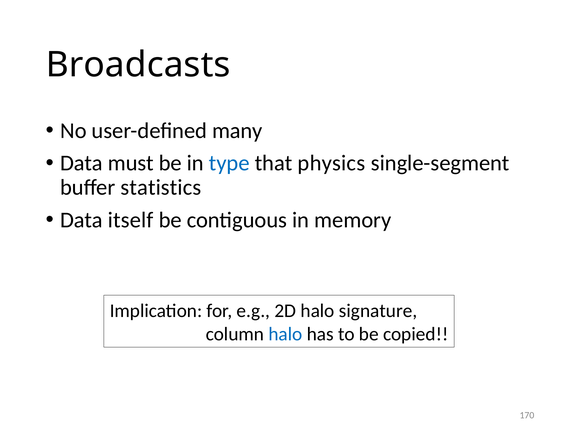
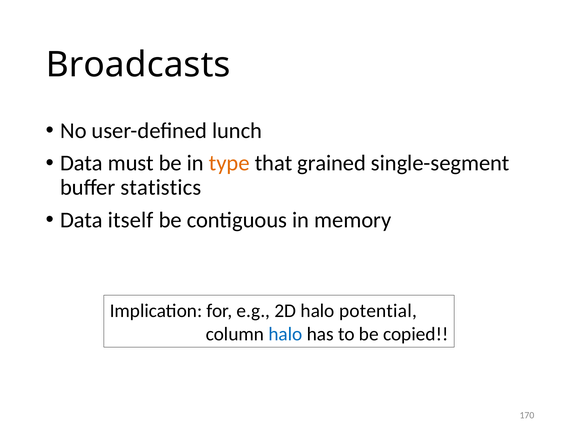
many: many -> lunch (237, 131)
type colour: blue -> orange (229, 163)
physics: physics -> grained (332, 163)
signature: signature -> potential (378, 311)
